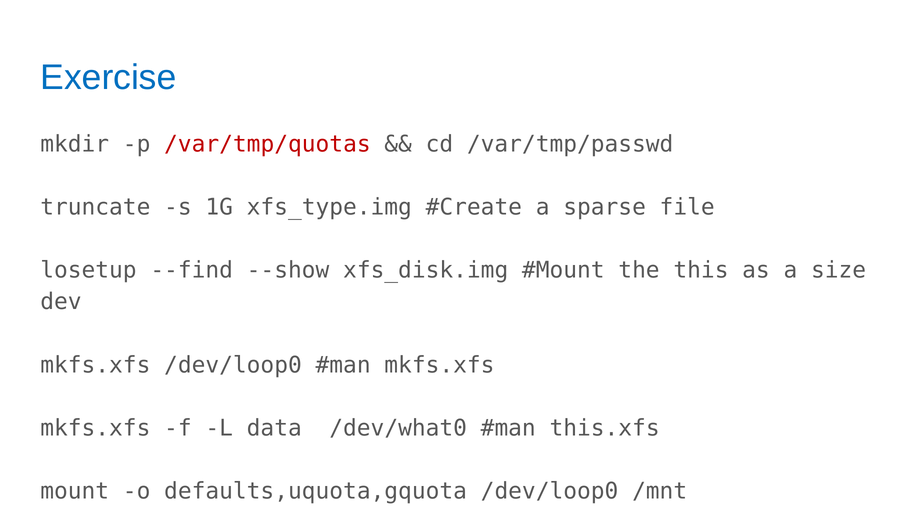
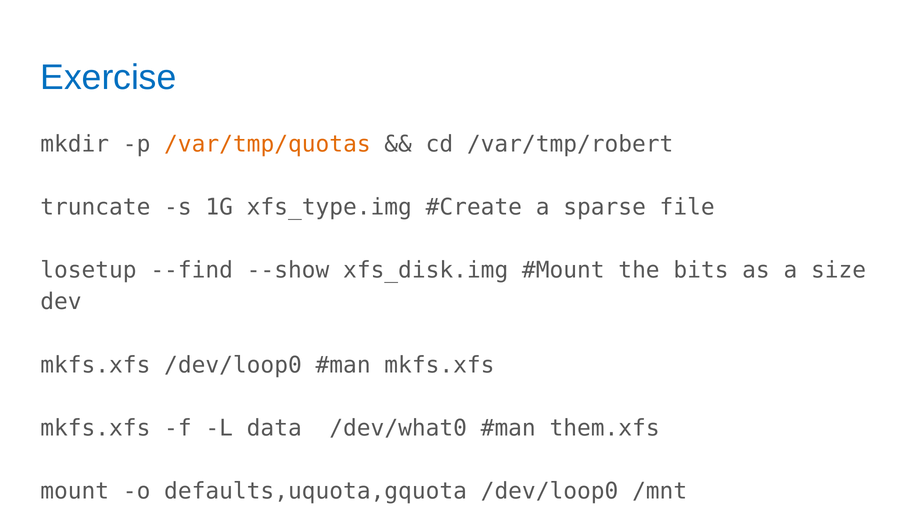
/var/tmp/quotas colour: red -> orange (267, 144)
/var/tmp/passwd: /var/tmp/passwd -> /var/tmp/robert (570, 144)
this: this -> bits (701, 270)
this.xfs: this.xfs -> them.xfs (605, 428)
